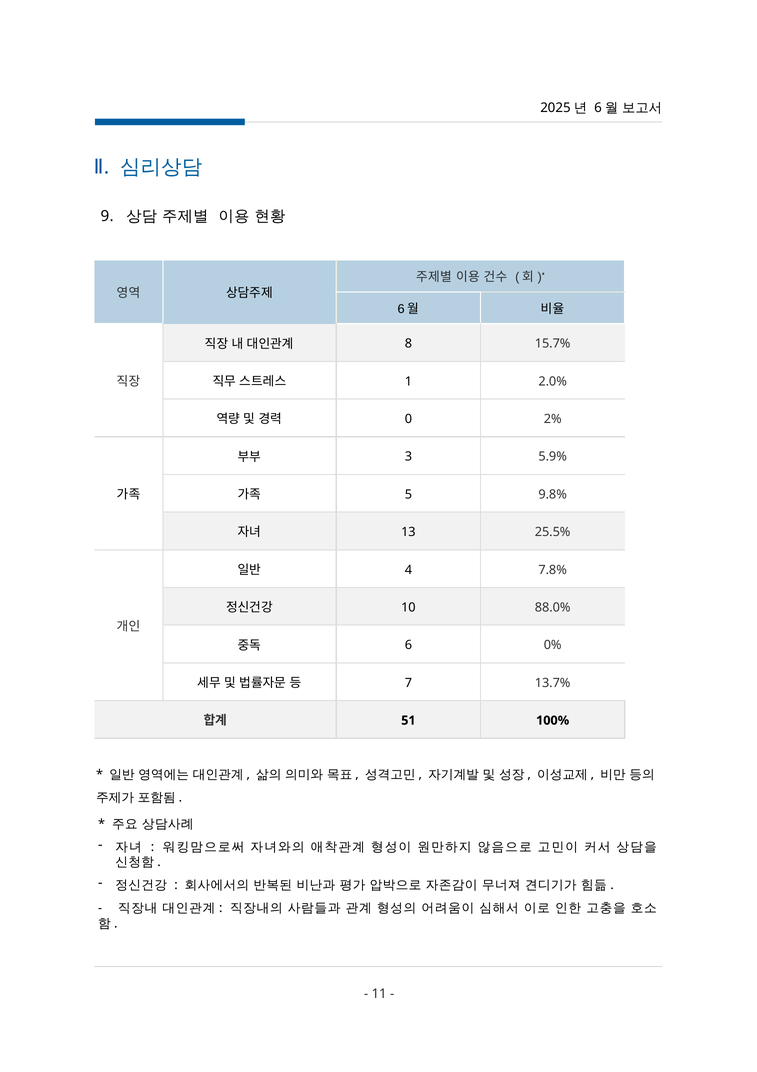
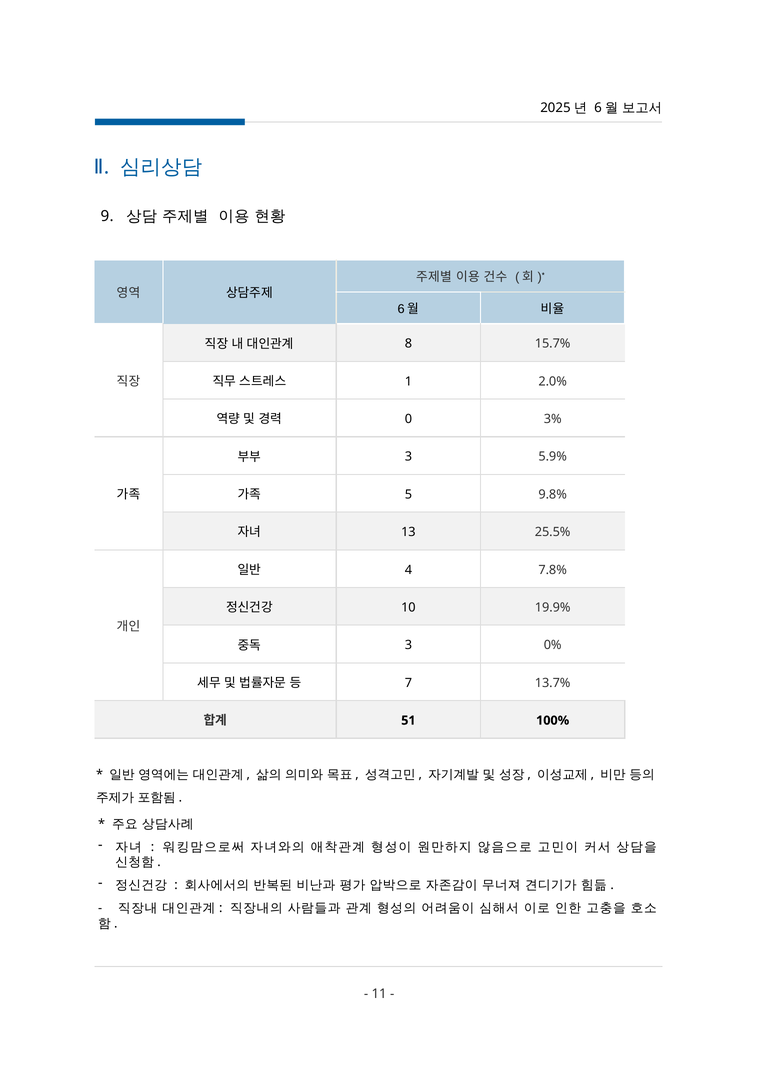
2%: 2% -> 3% (553, 419)
88.0%: 88.0% -> 19.9% (553, 607)
6: 6 -> 3 (408, 645)
